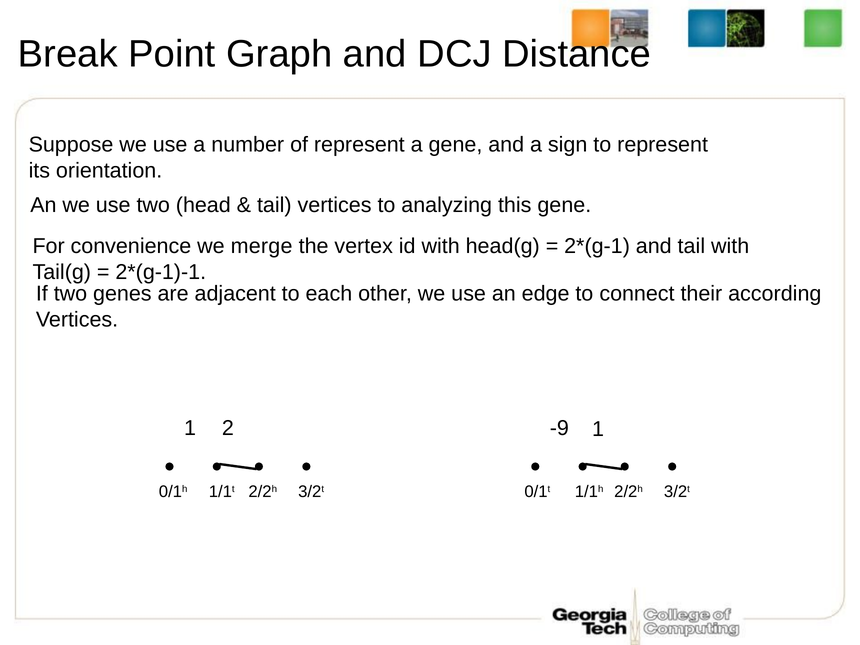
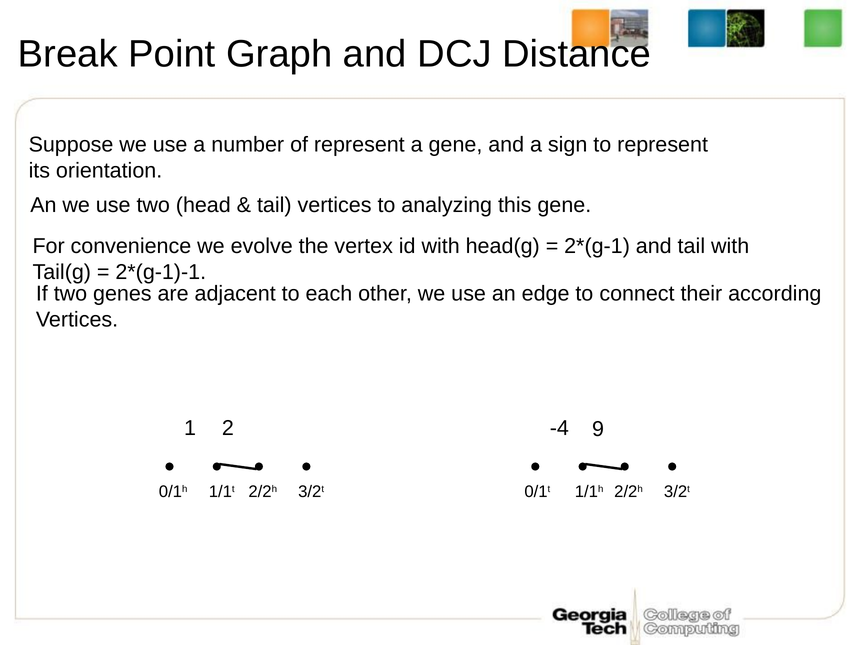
merge: merge -> evolve (262, 246)
-9: -9 -> -4 (559, 428)
2 1: 1 -> 9 (598, 429)
